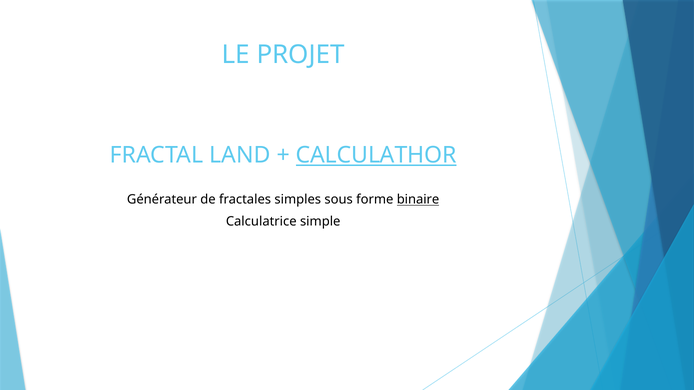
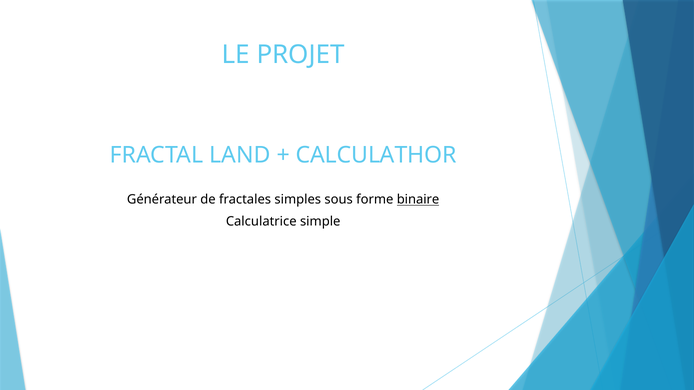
CALCULATHOR underline: present -> none (376, 155)
